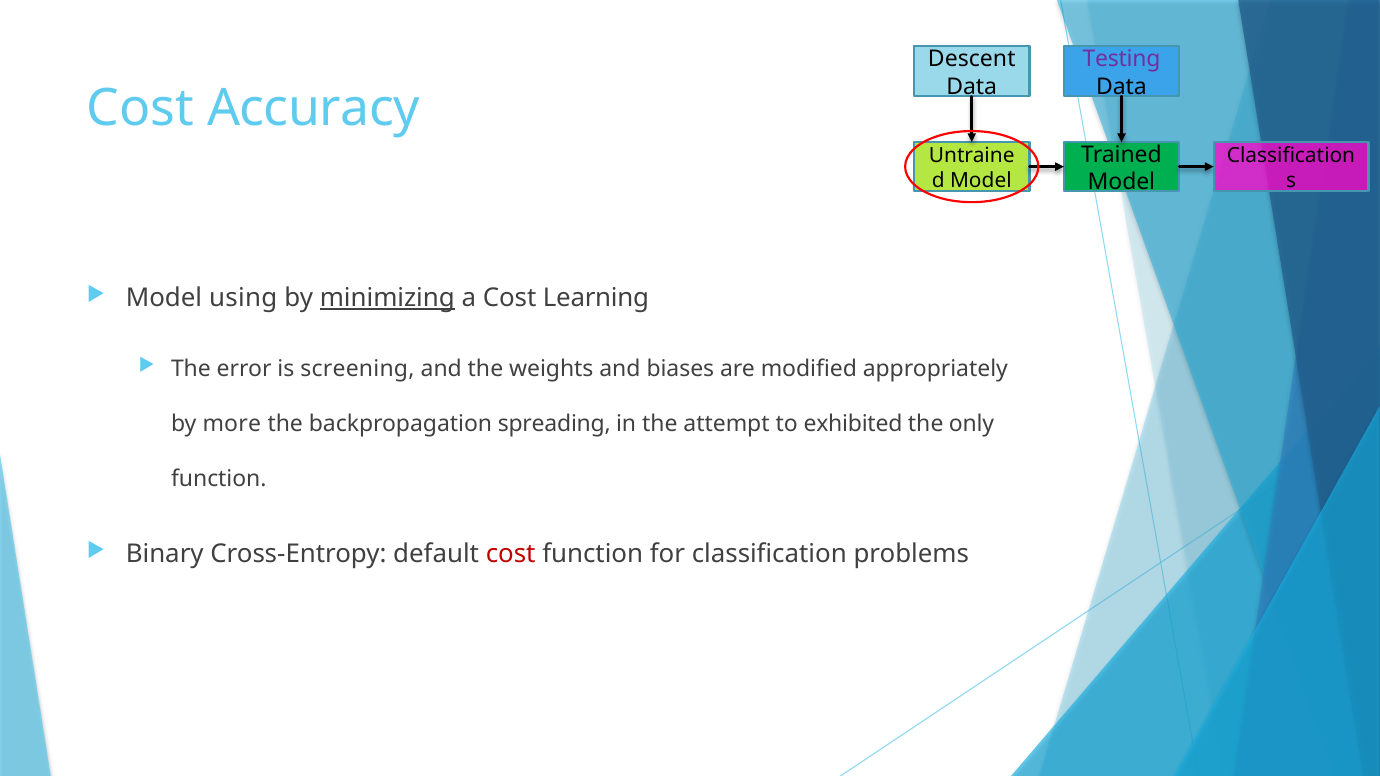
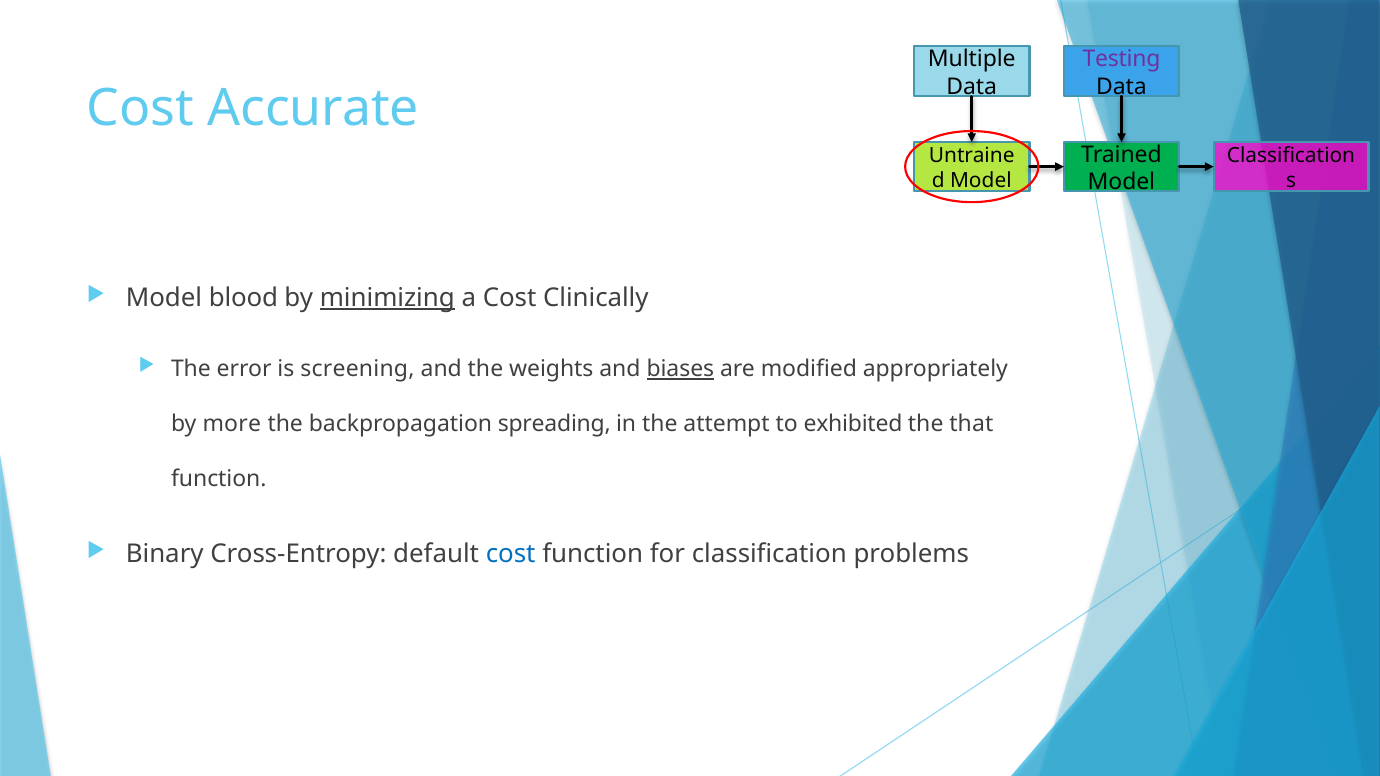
Descent: Descent -> Multiple (972, 59)
Accuracy: Accuracy -> Accurate (313, 109)
using: using -> blood (243, 298)
Learning: Learning -> Clinically (596, 298)
biases underline: none -> present (680, 369)
only: only -> that (971, 424)
cost colour: red -> blue (511, 555)
